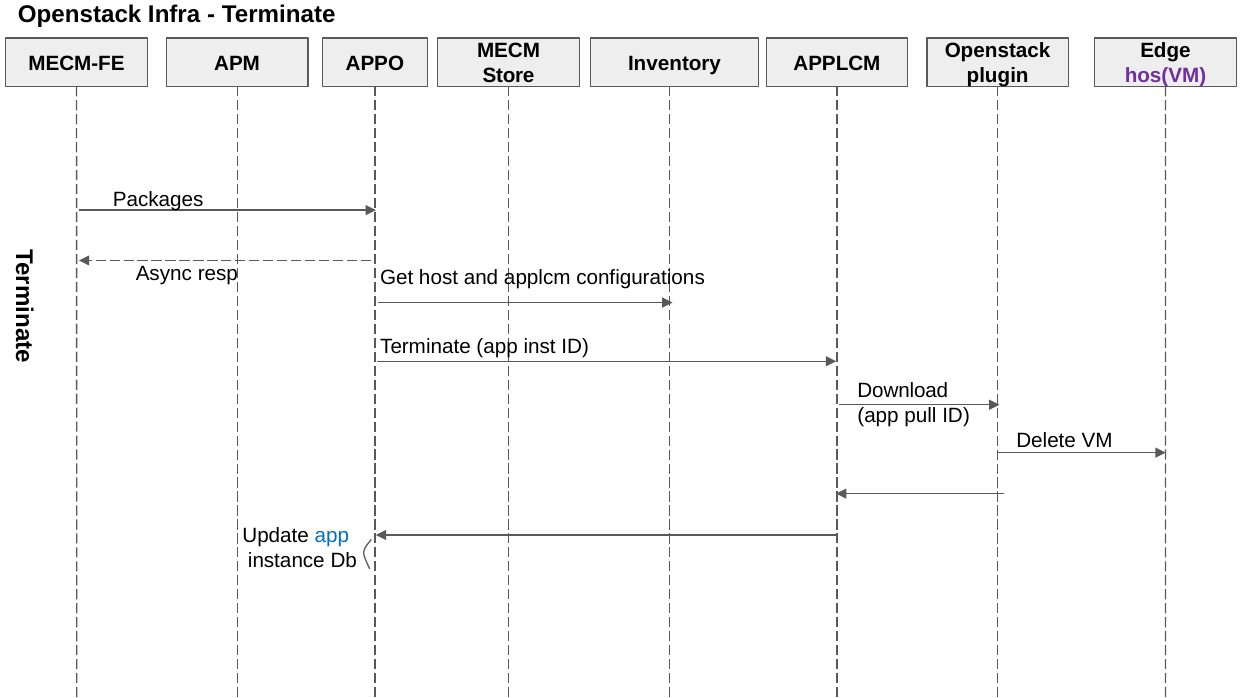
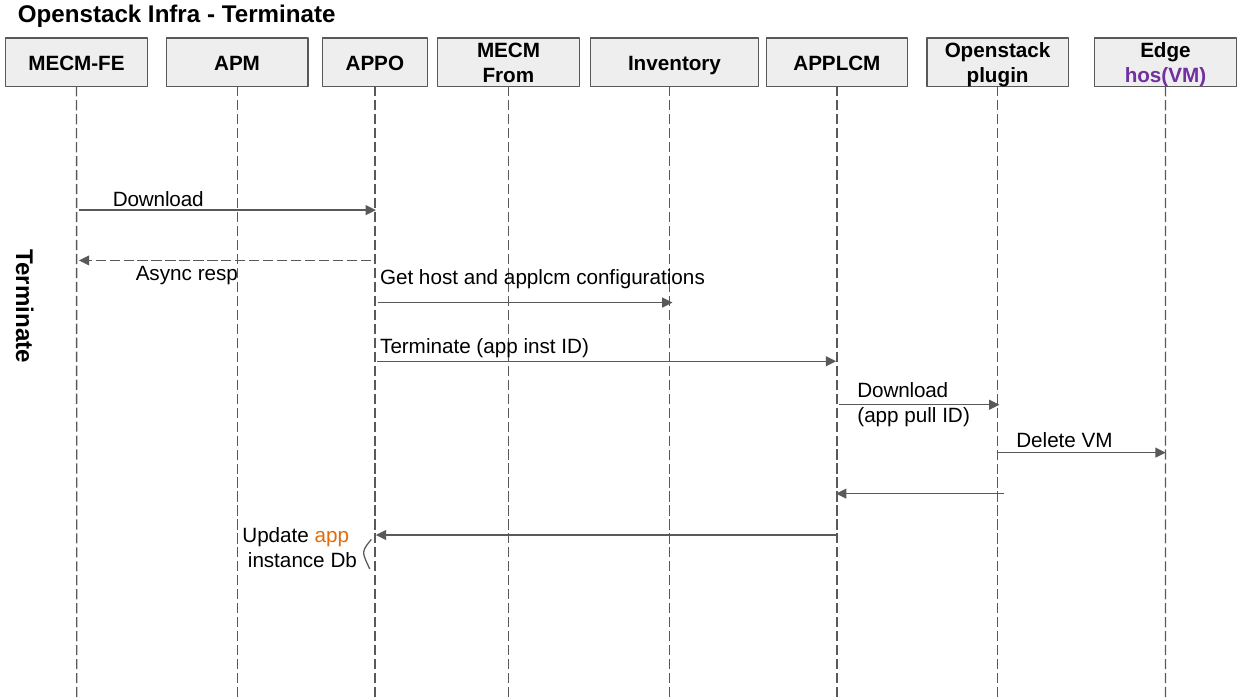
Store: Store -> From (508, 76)
Packages: Packages -> Download (158, 200)
app colour: blue -> orange (332, 536)
